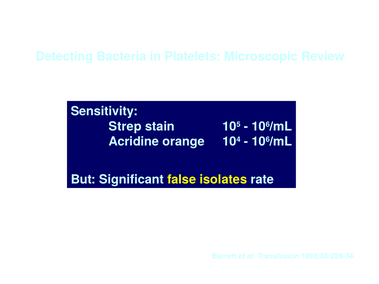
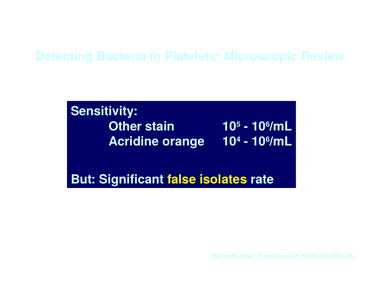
Strep: Strep -> Other (125, 127)
